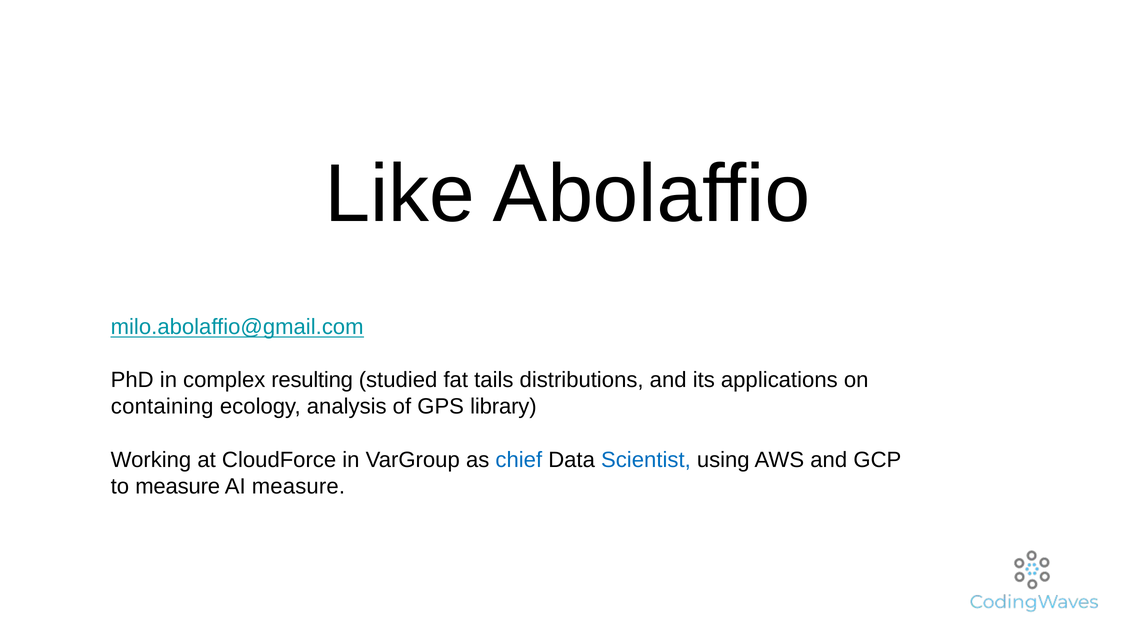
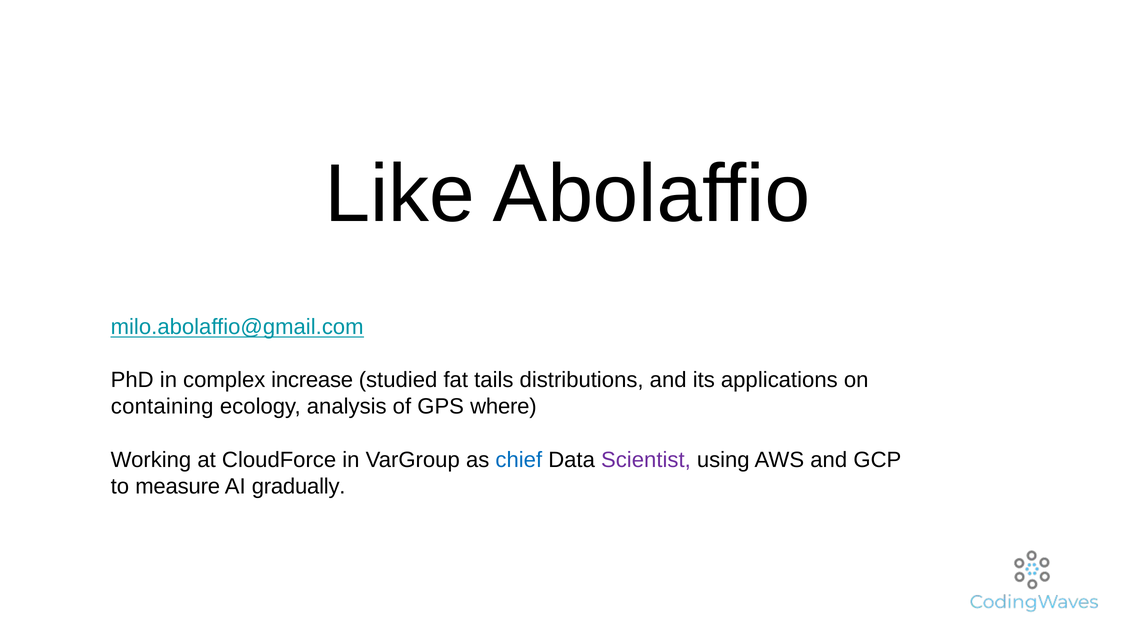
resulting: resulting -> increase (312, 380)
library: library -> where (503, 406)
Scientist colour: blue -> purple (646, 459)
AI measure: measure -> gradually (299, 486)
